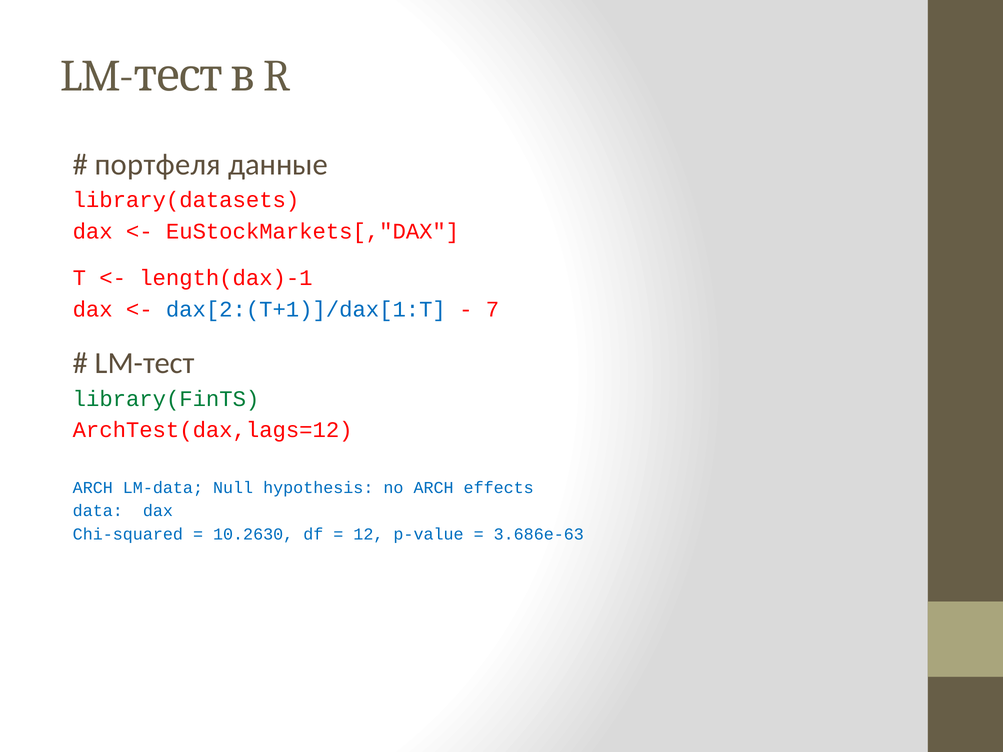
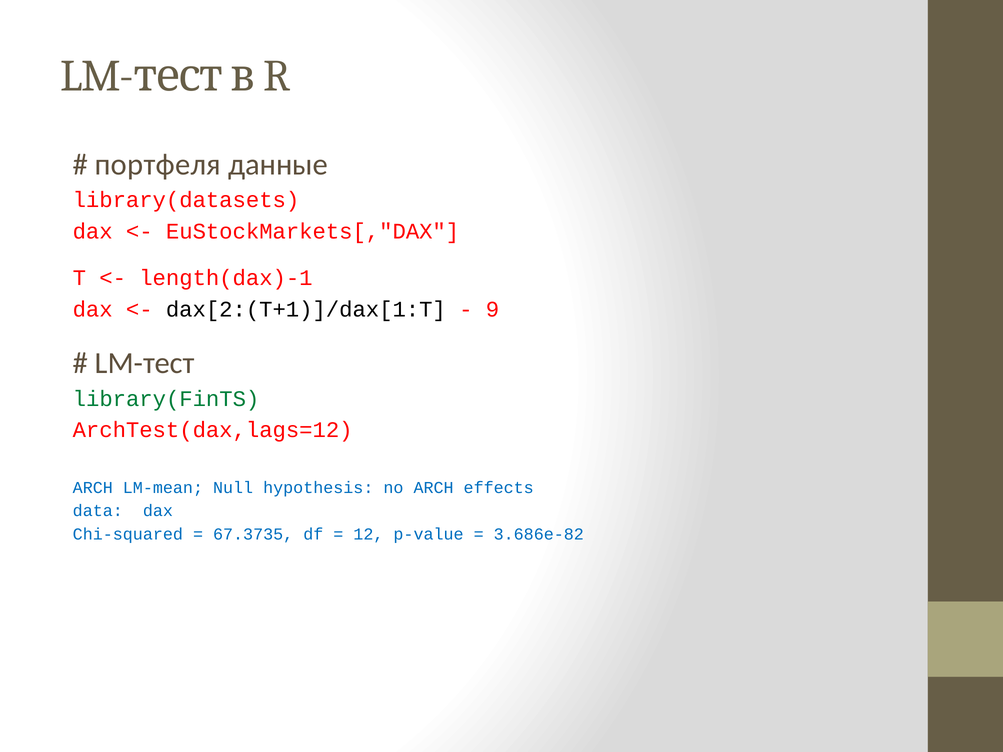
dax[2:(T+1)]/dax[1:T colour: blue -> black (306, 309)
7: 7 -> 9 (493, 309)
LM-data: LM-data -> LM-mean (163, 488)
10.2630: 10.2630 -> 67.3735 (253, 535)
3.686e-63: 3.686e-63 -> 3.686e-82 (539, 535)
